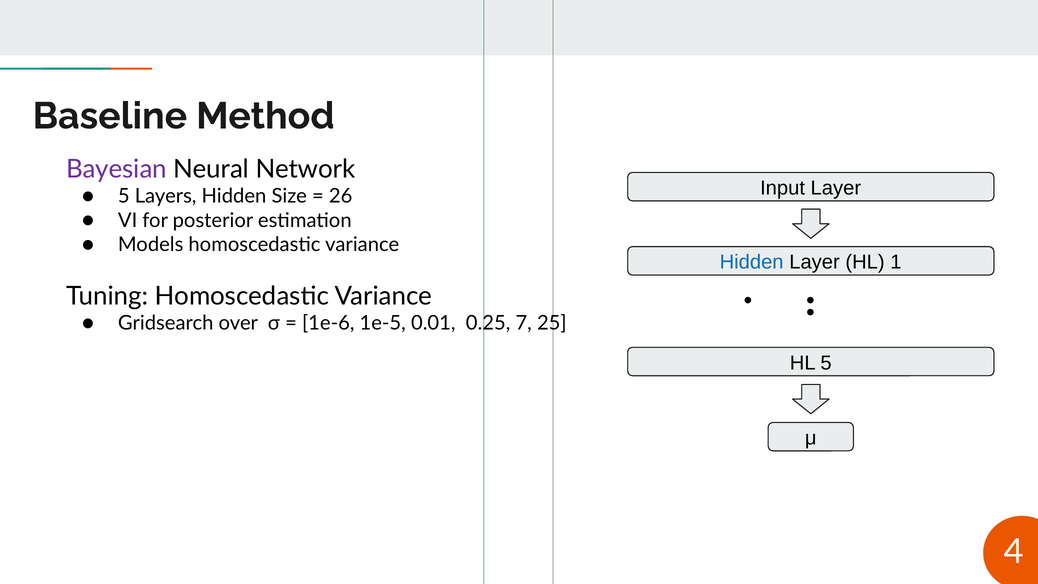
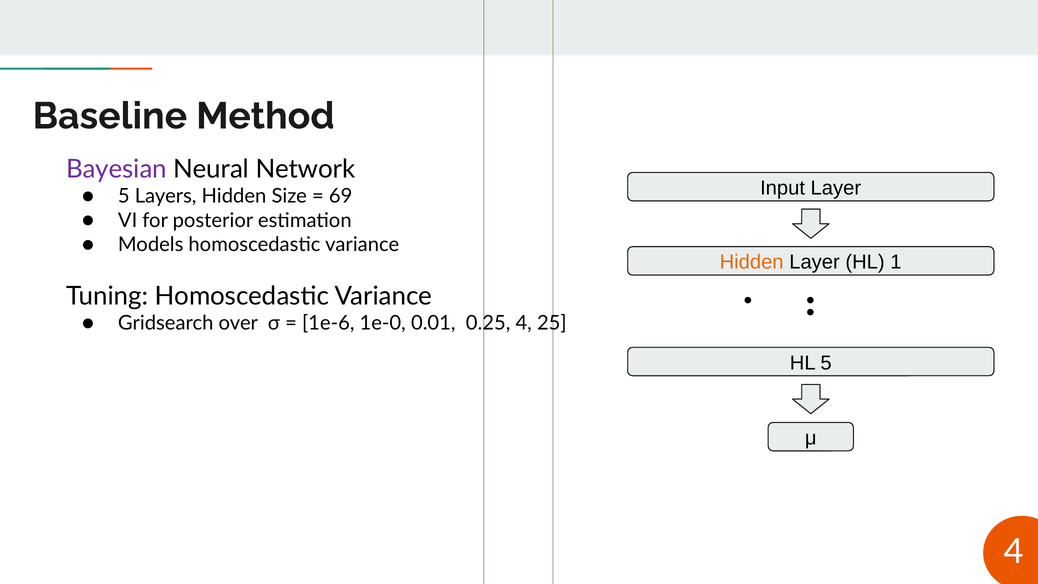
26: 26 -> 69 (341, 196)
Hidden colour: blue -> orange (752, 262)
1e-5: 1e-5 -> 1e-0 (383, 323)
0.25 7: 7 -> 4 (524, 323)
